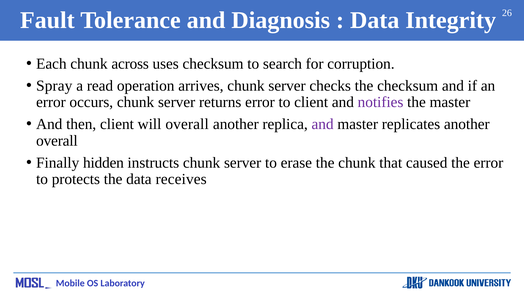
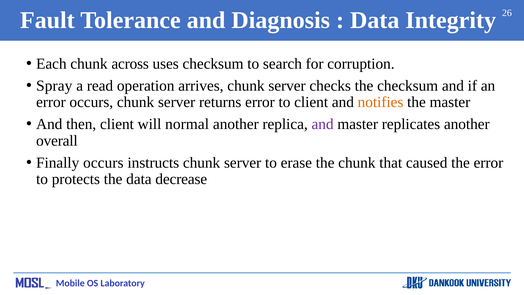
notifies colour: purple -> orange (381, 102)
will overall: overall -> normal (187, 124)
Finally hidden: hidden -> occurs (103, 163)
receives: receives -> decrease (181, 179)
